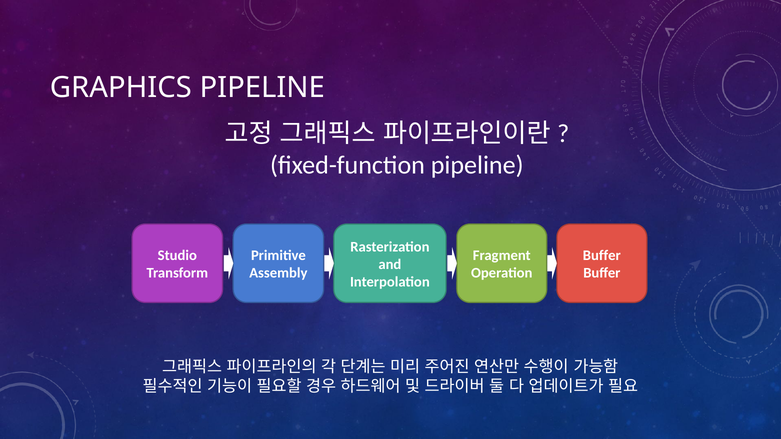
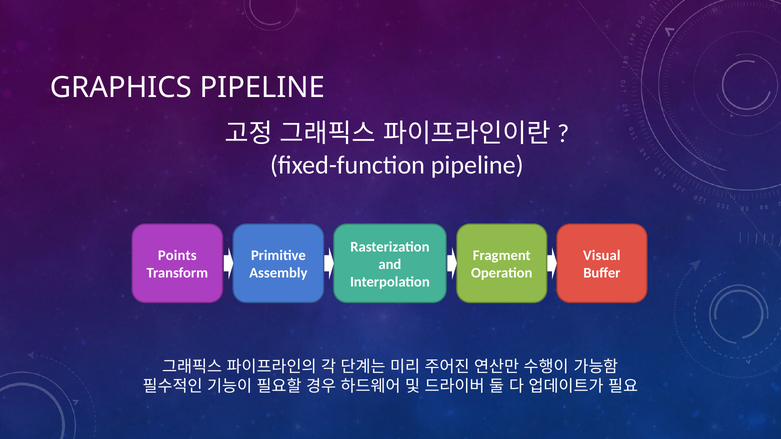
Studio: Studio -> Points (177, 256)
Buffer: Buffer -> Visual (602, 256)
